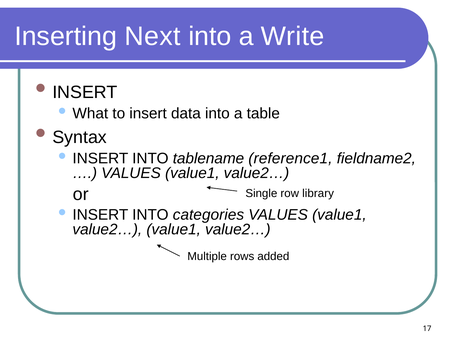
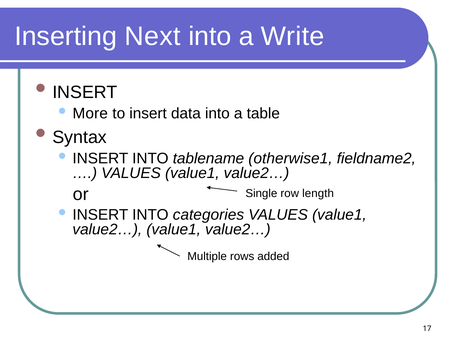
What: What -> More (90, 113)
reference1: reference1 -> otherwise1 (290, 158)
library: library -> length (318, 193)
